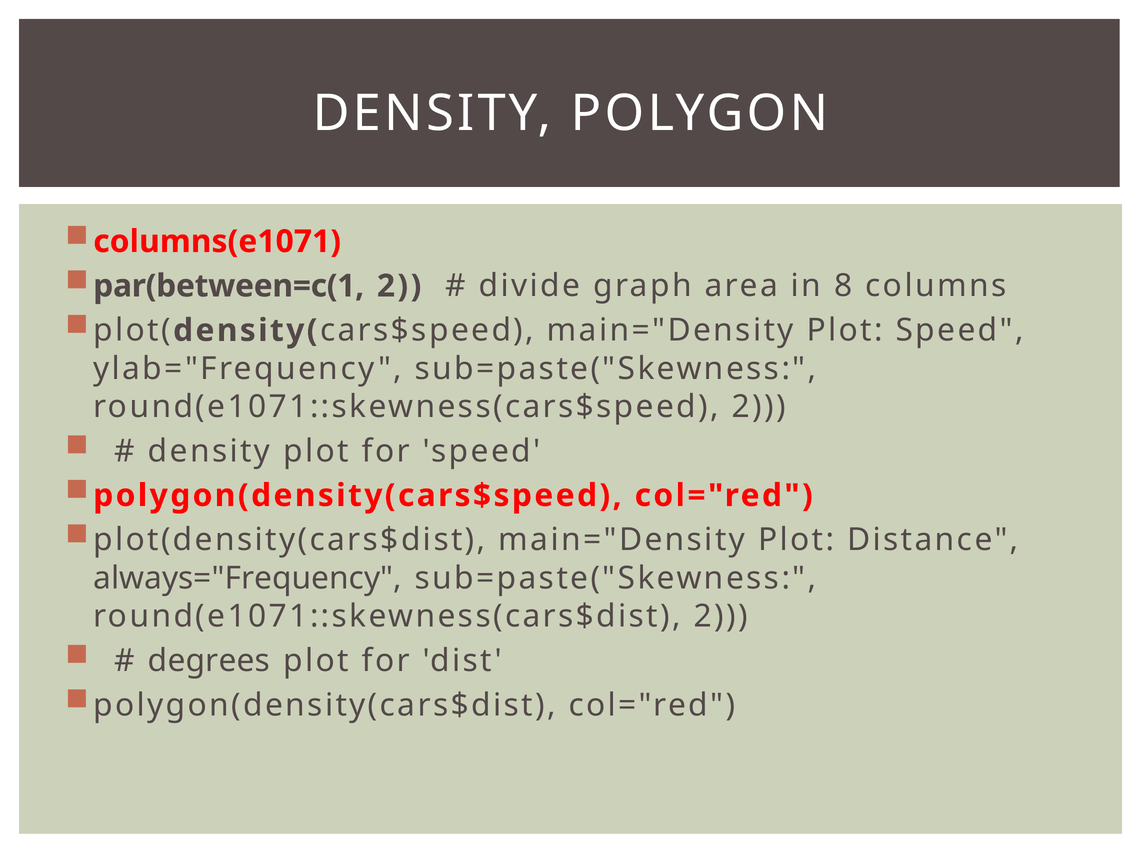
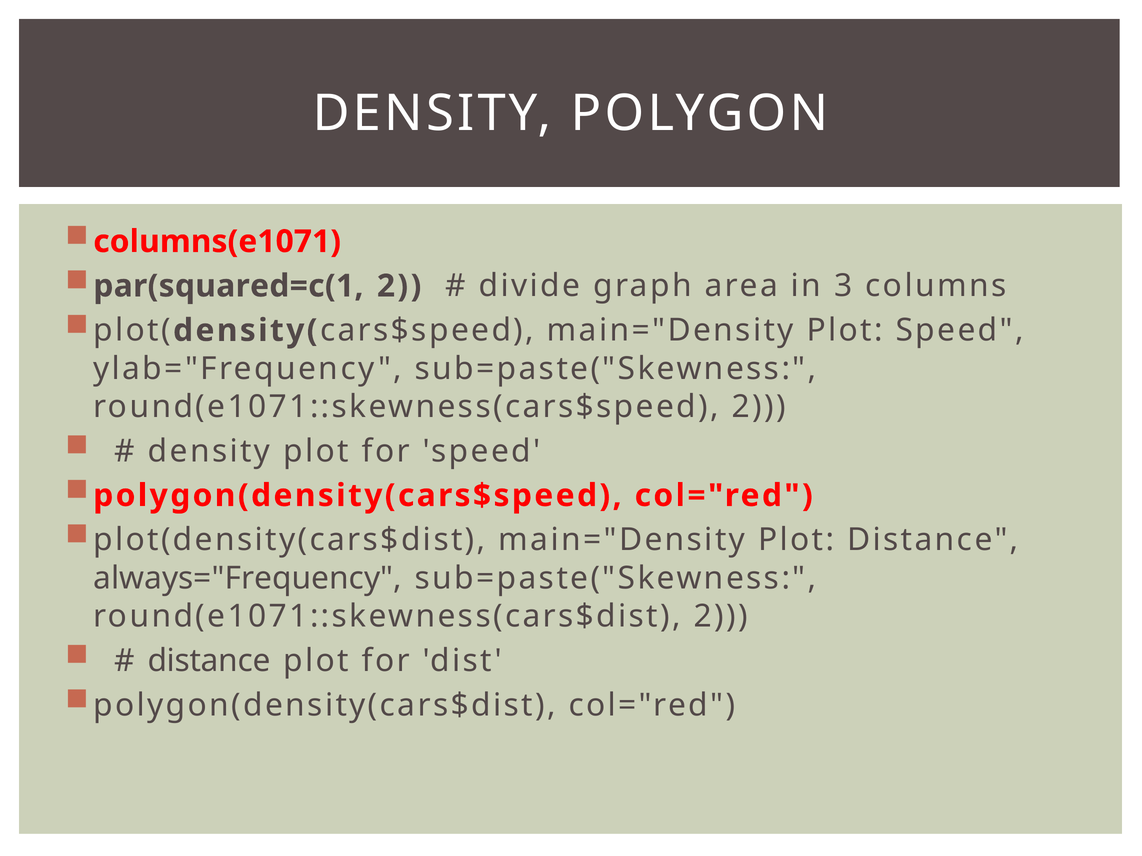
par(between=c(1: par(between=c(1 -> par(squared=c(1 (228, 286)
8: 8 -> 3 (843, 286)
degrees: degrees -> distance (209, 661)
